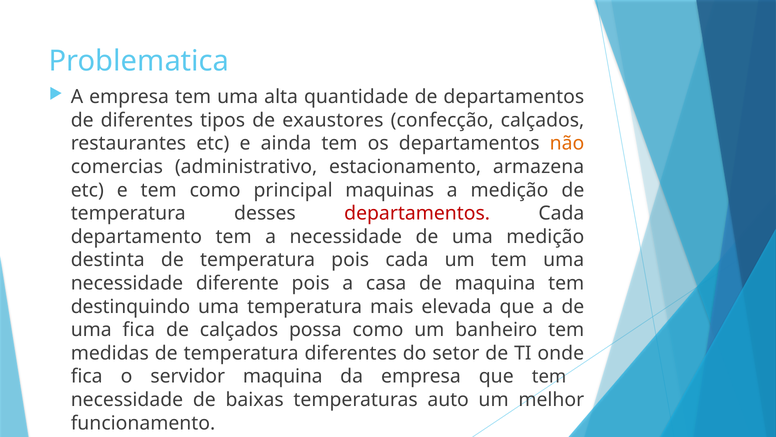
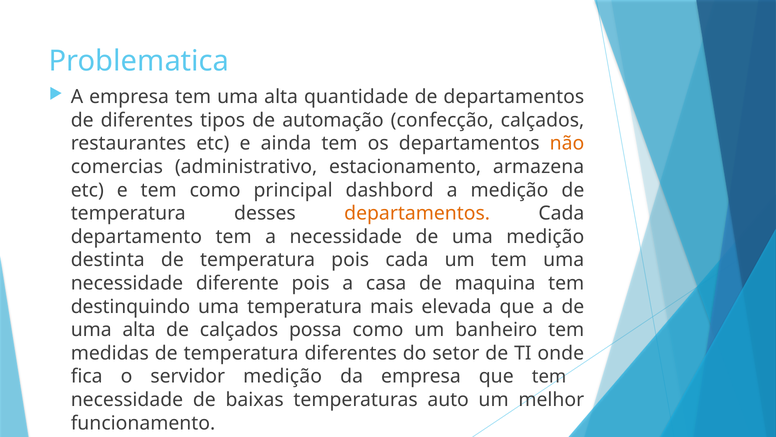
exaustores: exaustores -> automação (333, 120)
maquinas: maquinas -> dashbord (390, 190)
departamentos colour: red -> orange (417, 213)
fica: fica -> alta (139, 330)
servidor maquina: maquina -> medição (283, 376)
